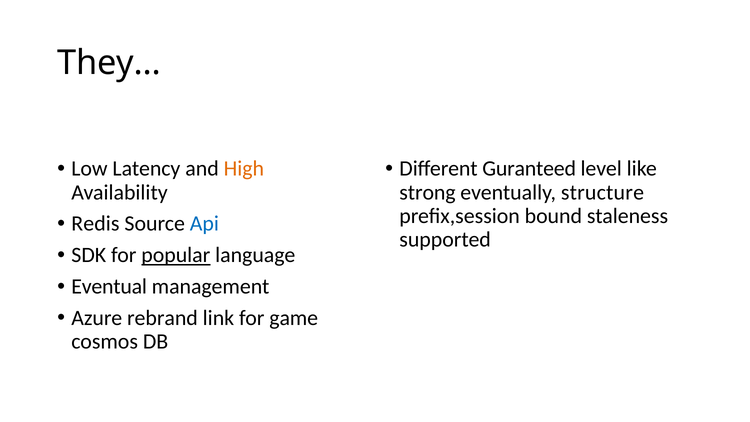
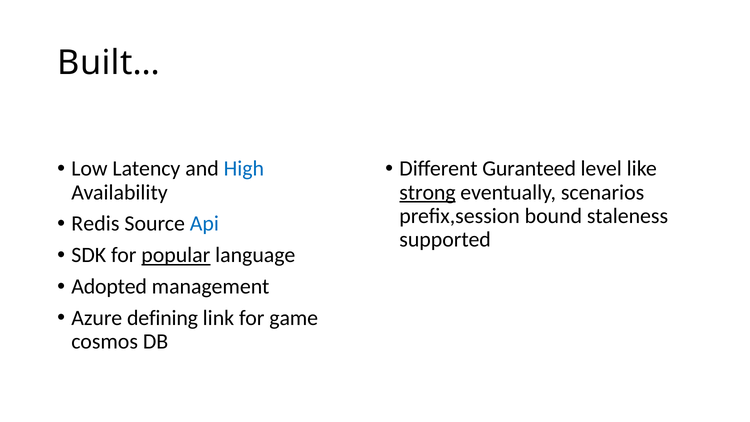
They…: They… -> Built… (109, 63)
High colour: orange -> blue (244, 169)
strong underline: none -> present (427, 192)
structure: structure -> scenarios (603, 192)
Eventual: Eventual -> Adopted (109, 287)
rebrand: rebrand -> defining (163, 318)
